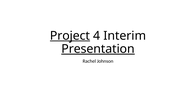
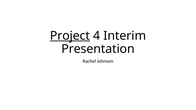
Presentation underline: present -> none (98, 49)
